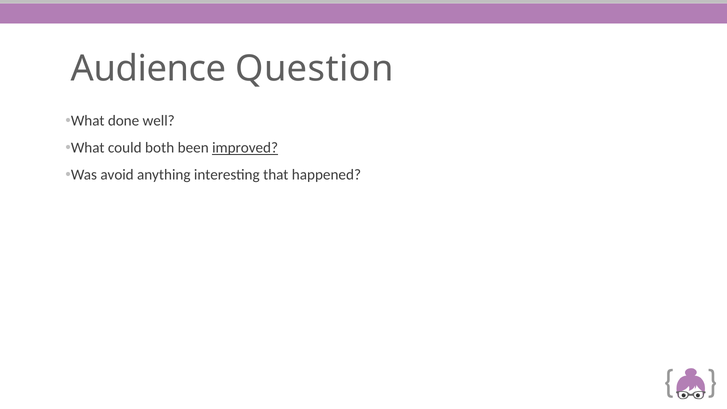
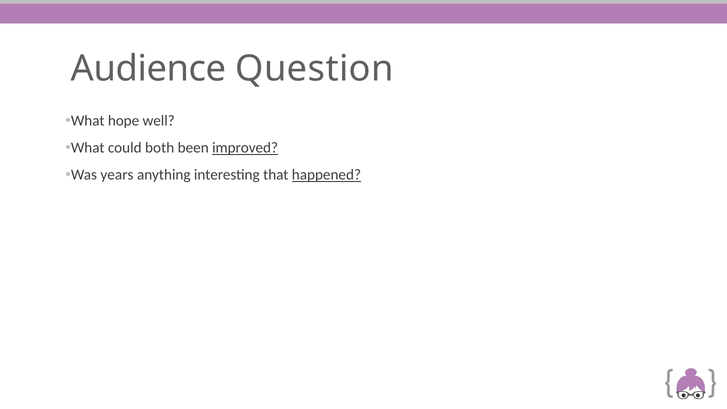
done: done -> hope (124, 121)
avoid: avoid -> years (117, 175)
happened underline: none -> present (326, 175)
